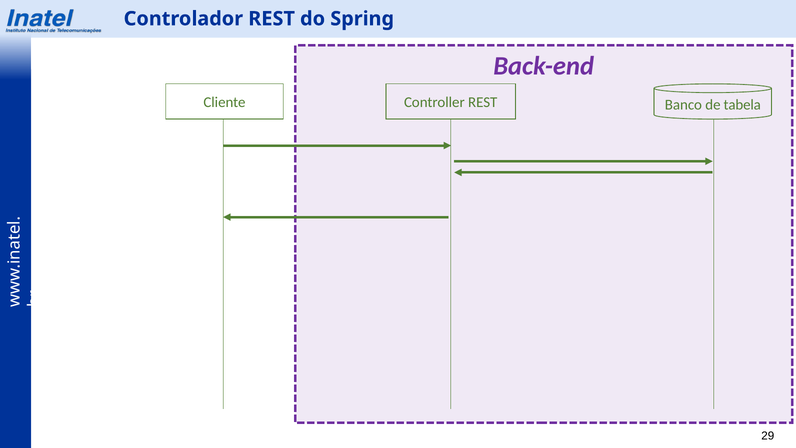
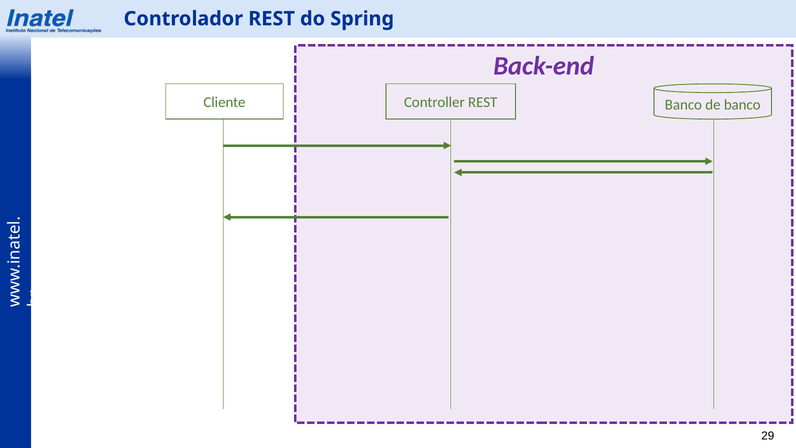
de tabela: tabela -> banco (742, 105)
